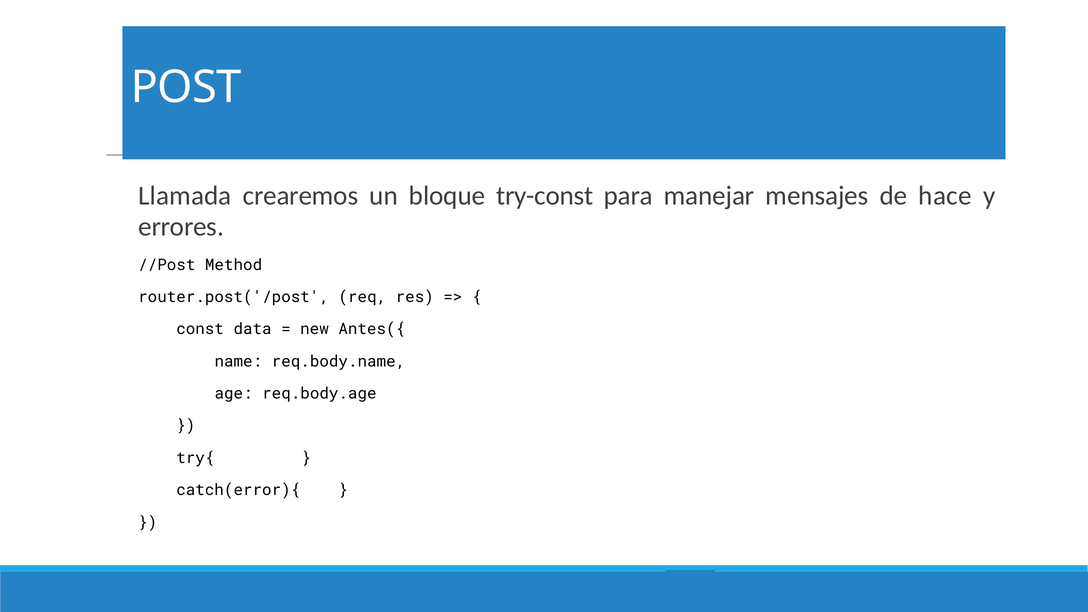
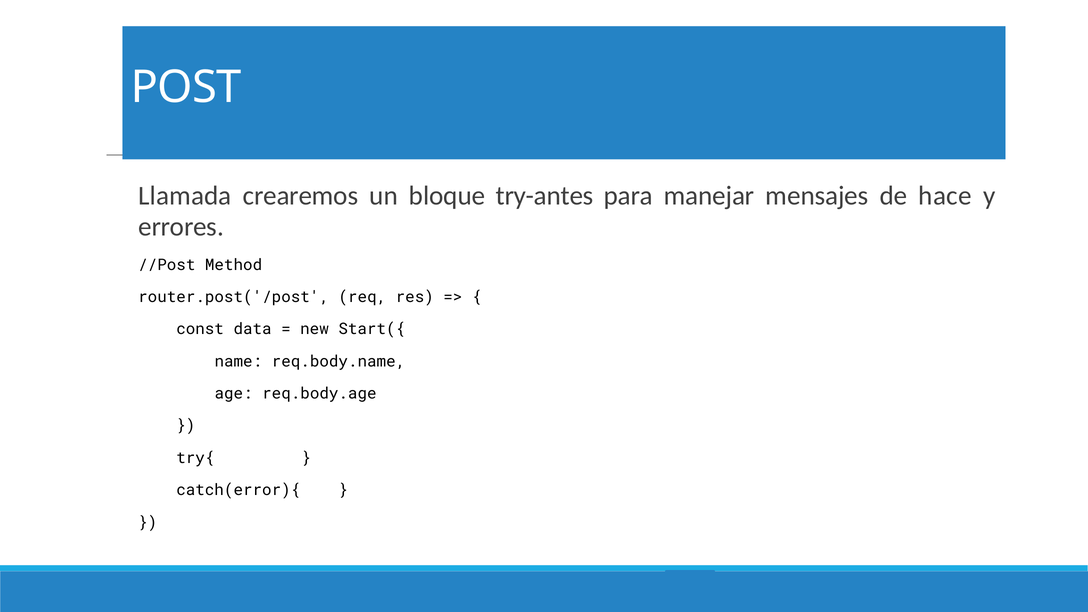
try-const: try-const -> try-antes (545, 196)
Antes({: Antes({ -> Start({ (372, 329)
